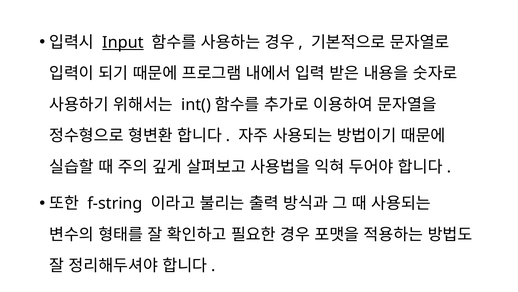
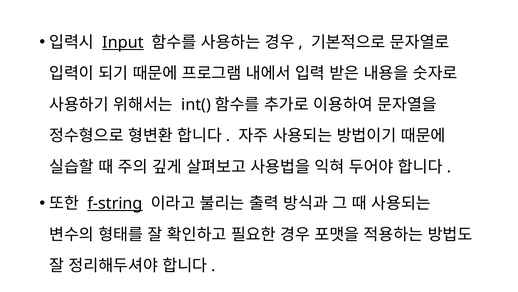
f-string underline: none -> present (115, 203)
